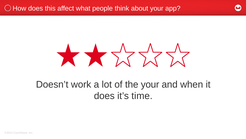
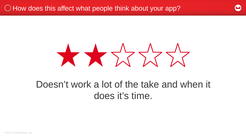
the your: your -> take (150, 84)
